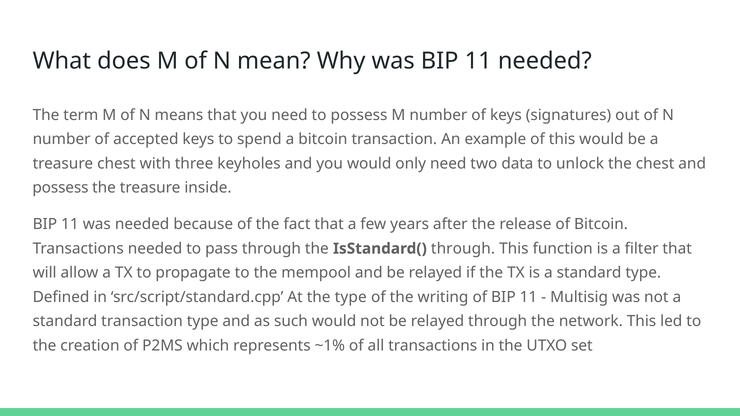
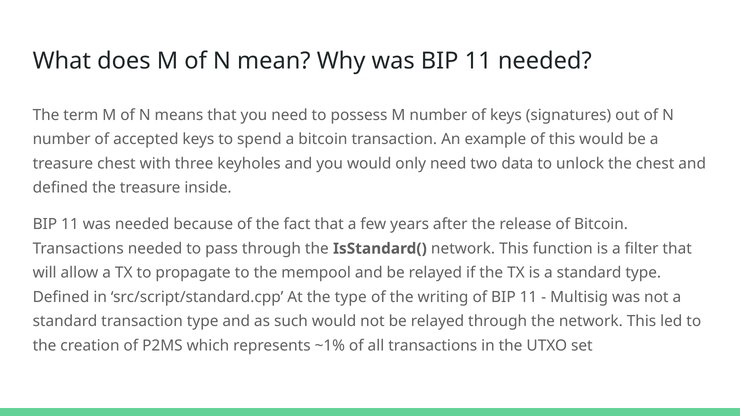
possess: possess -> defined (60, 188)
IsStandard( through: through -> network (463, 249)
